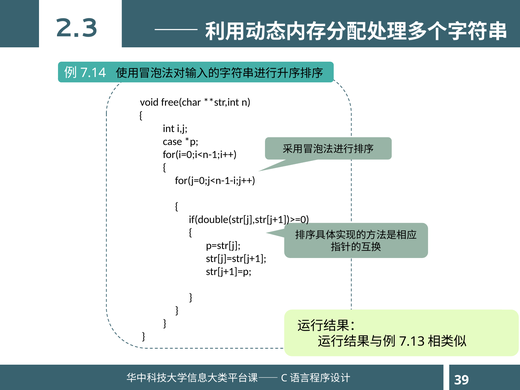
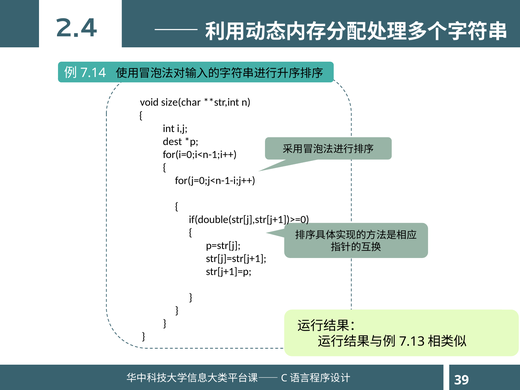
2.3: 2.3 -> 2.4 (77, 28)
free(char: free(char -> size(char (181, 102)
case: case -> dest (172, 142)
